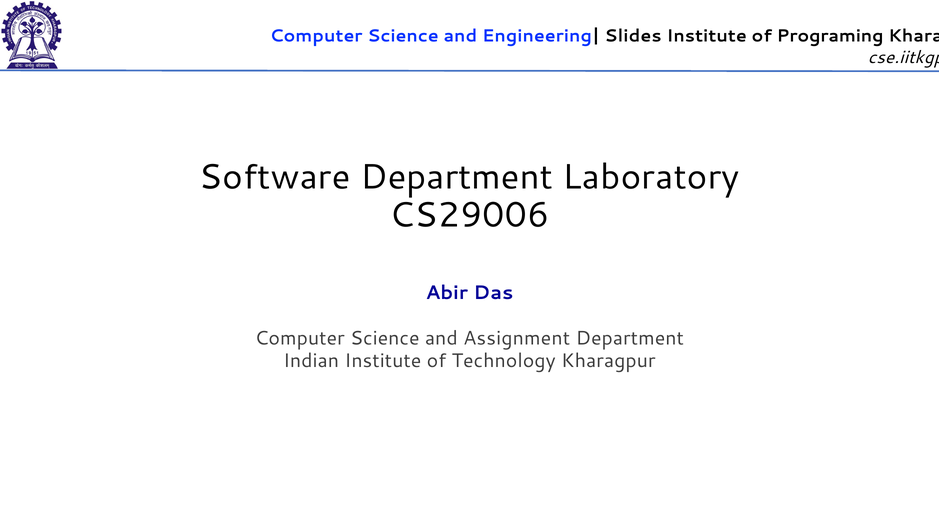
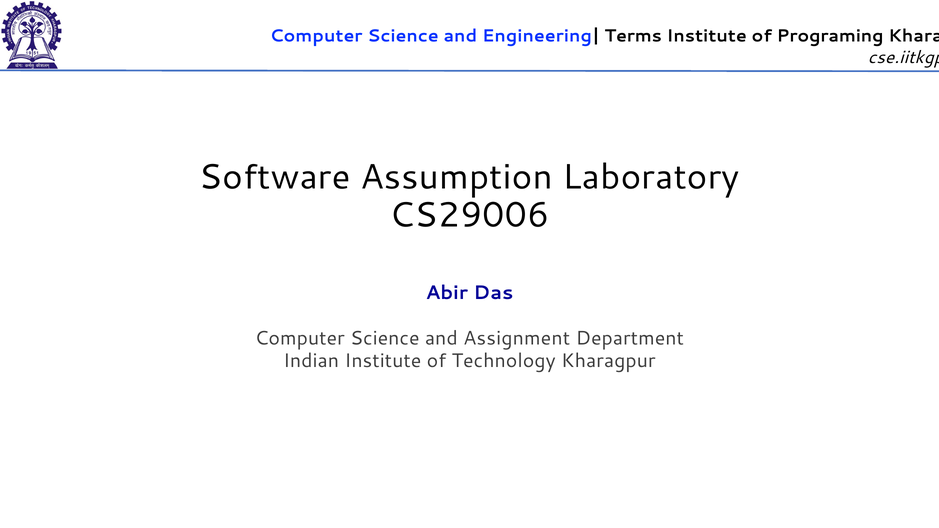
Slides: Slides -> Terms (633, 36)
Software Department: Department -> Assumption (456, 177)
